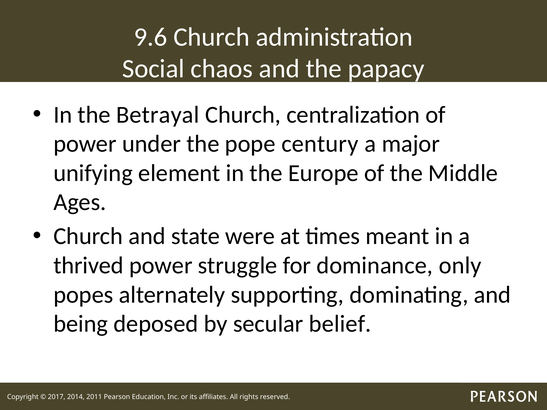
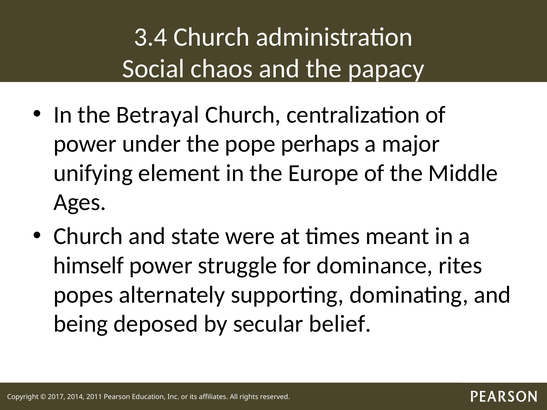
9.6: 9.6 -> 3.4 (151, 37)
century: century -> perhaps (320, 144)
thrived: thrived -> himself (89, 266)
only: only -> rites (460, 266)
